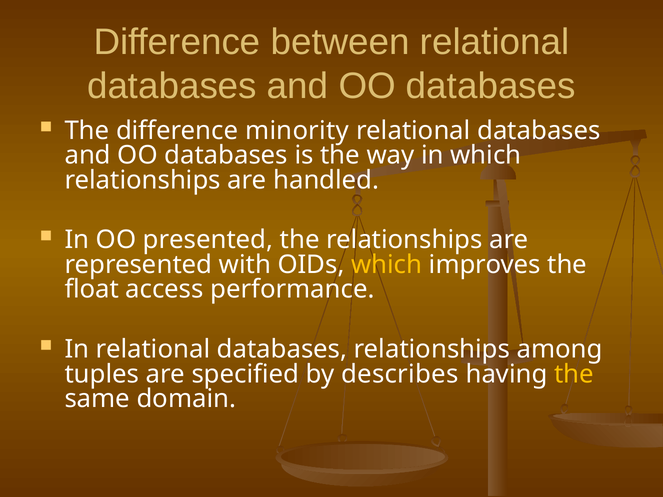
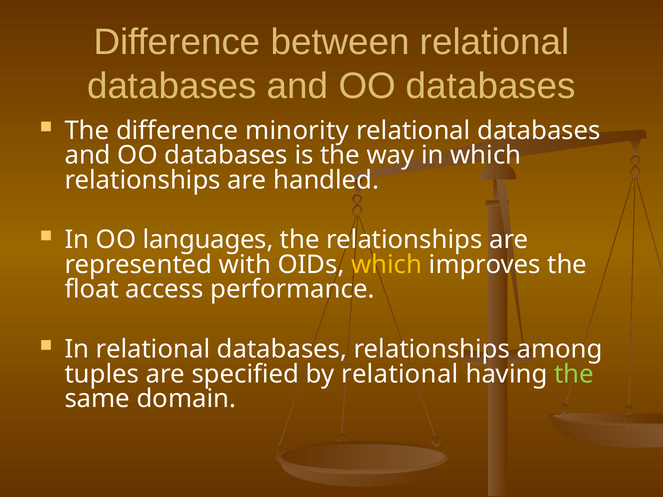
presented: presented -> languages (208, 240)
by describes: describes -> relational (400, 374)
the colour: yellow -> light green (574, 374)
